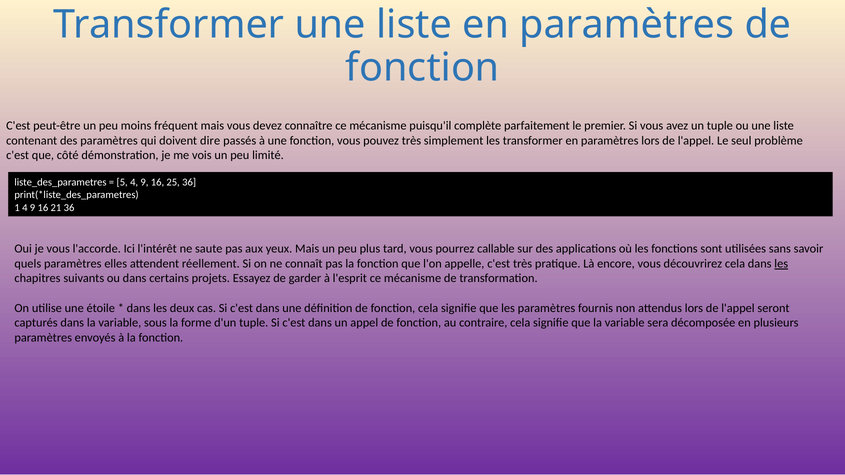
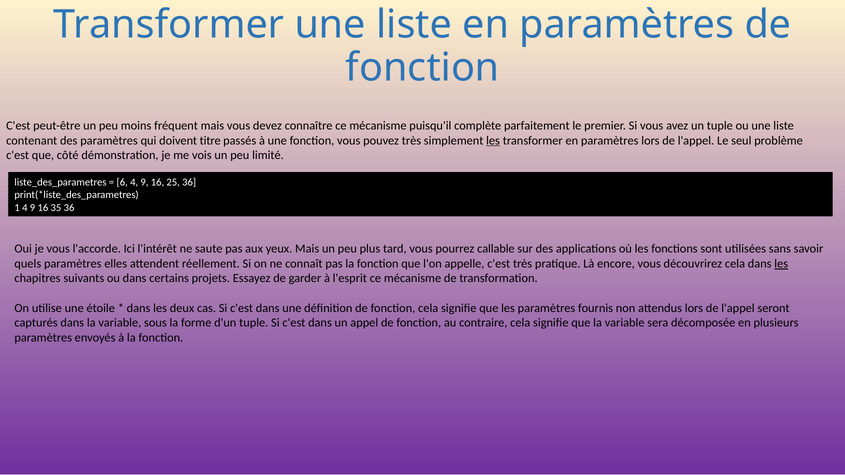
dire: dire -> titre (210, 141)
les underline: none -> present (493, 141)
5: 5 -> 6 (122, 182)
21: 21 -> 35 (56, 208)
